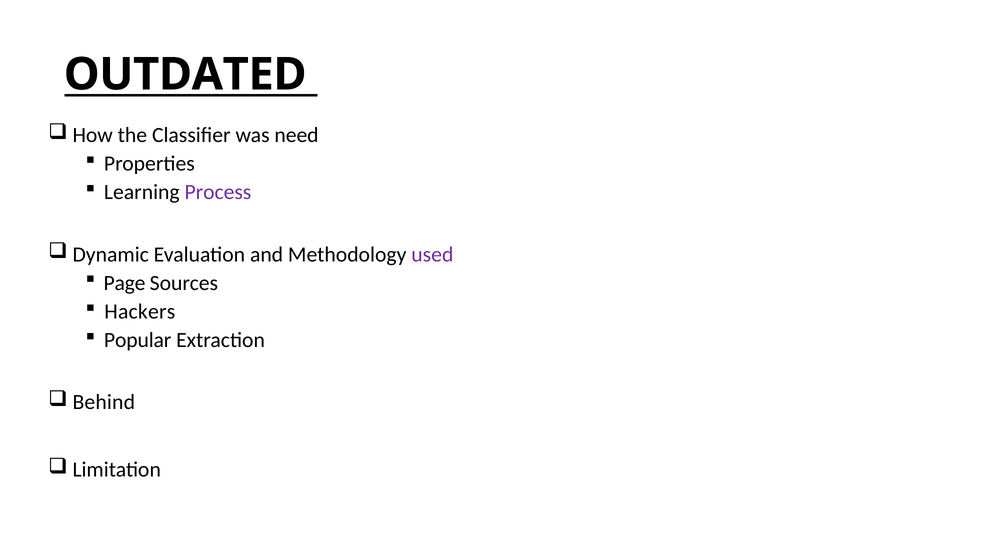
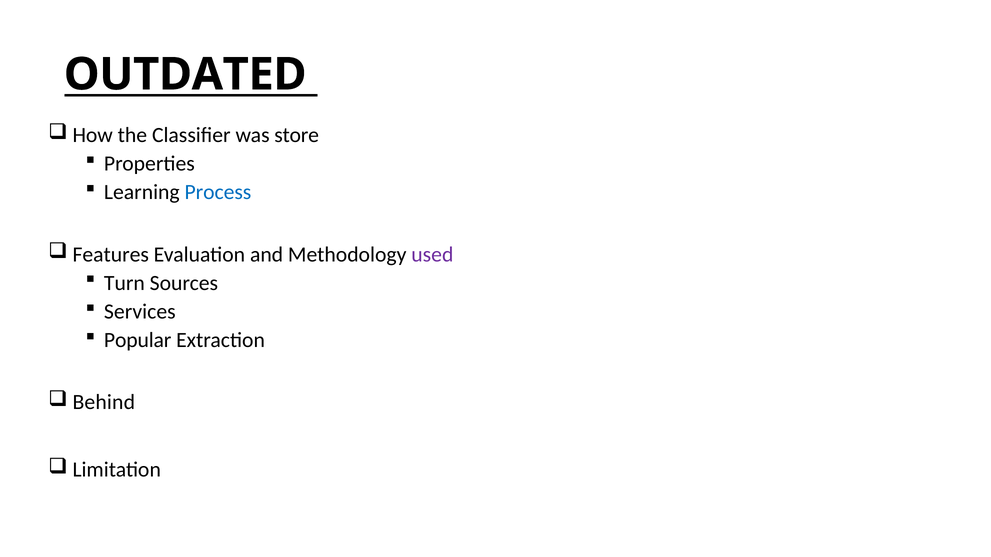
need: need -> store (297, 135)
Process colour: purple -> blue (218, 192)
Dynamic: Dynamic -> Features (111, 255)
Page: Page -> Turn (124, 283)
Hackers: Hackers -> Services (140, 312)
